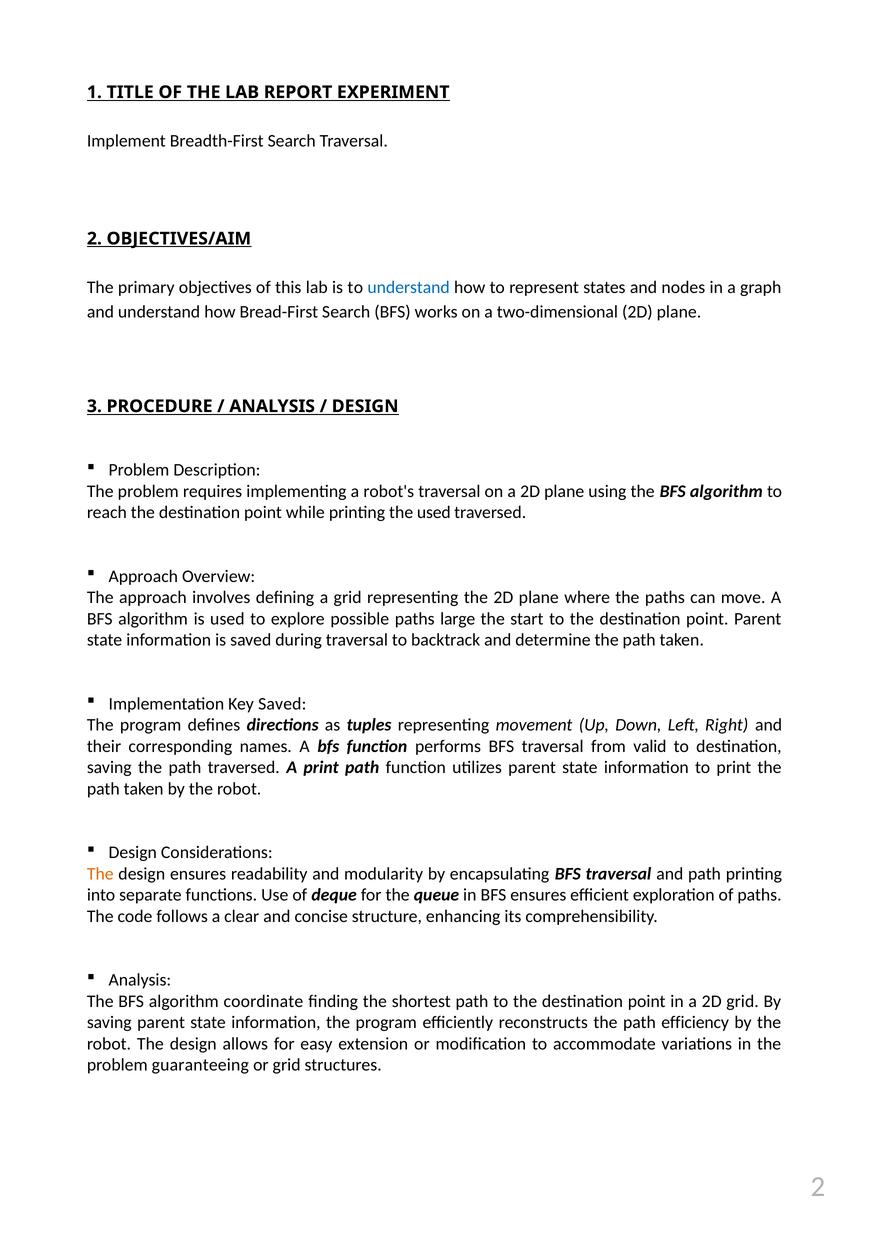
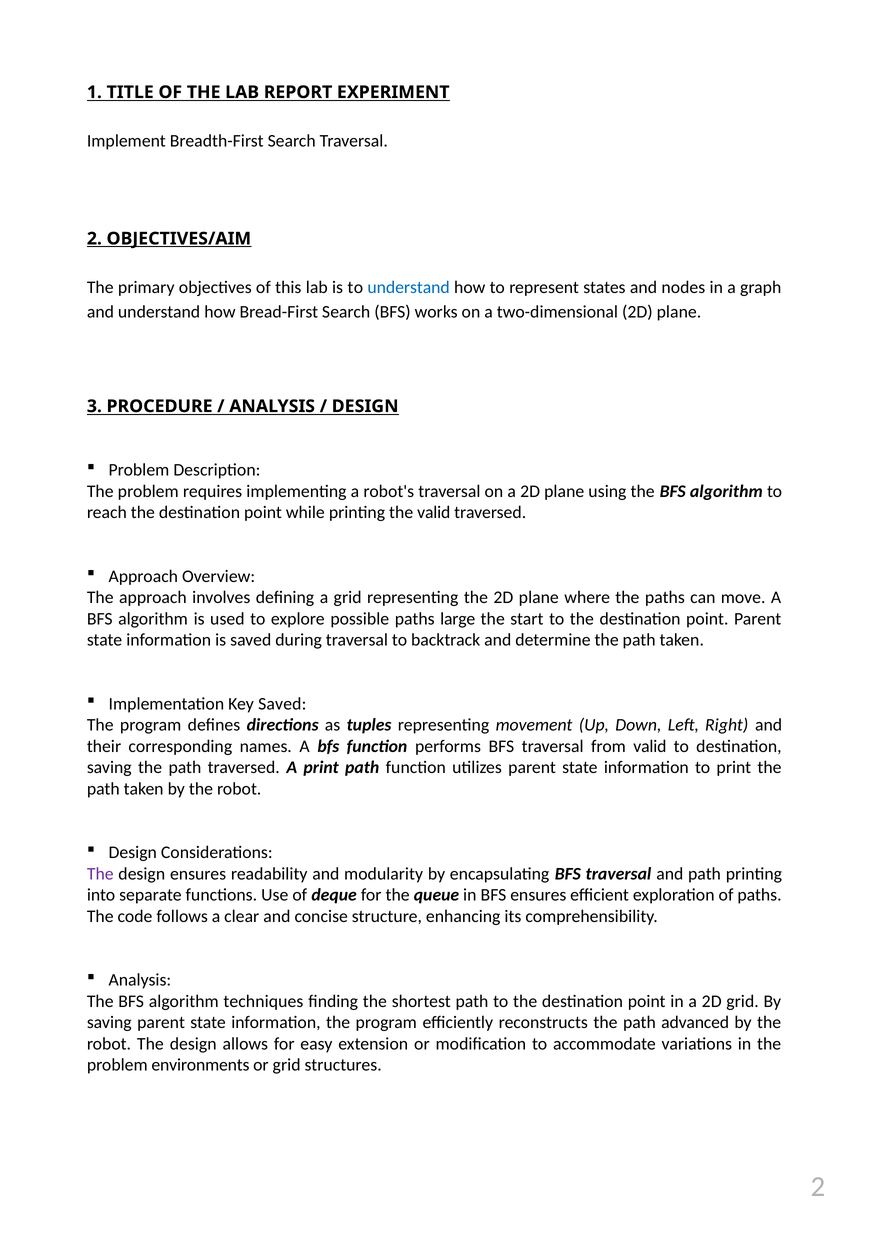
the used: used -> valid (434, 513)
The colour: orange -> purple (100, 874)
coordinate: coordinate -> techniques (263, 1002)
efficiency: efficiency -> advanced (695, 1023)
guaranteeing: guaranteeing -> environments (200, 1065)
